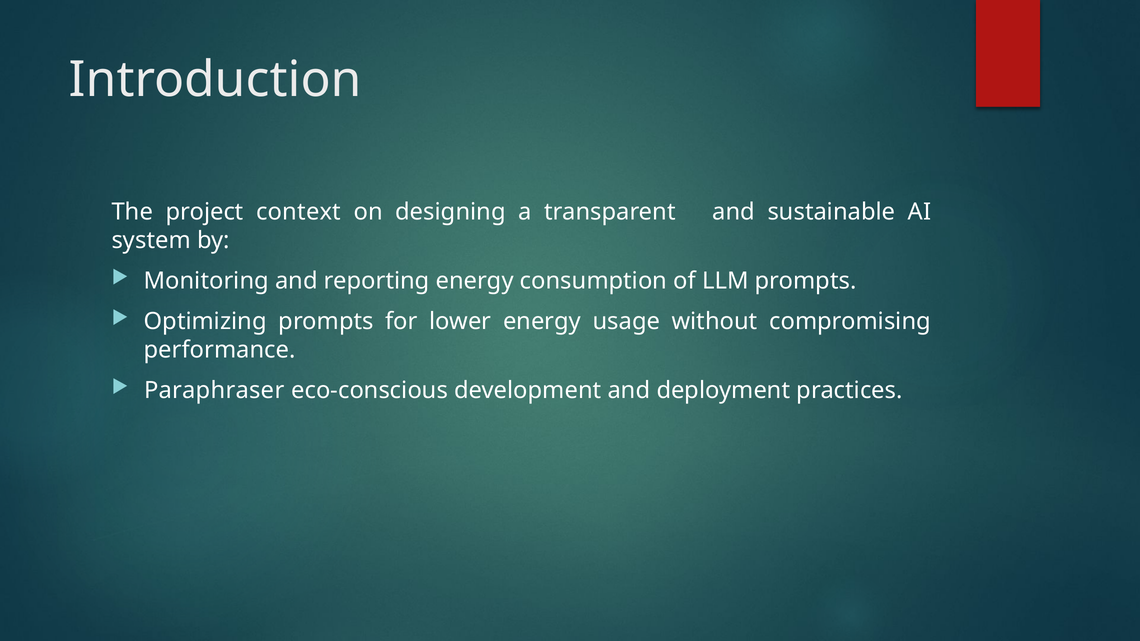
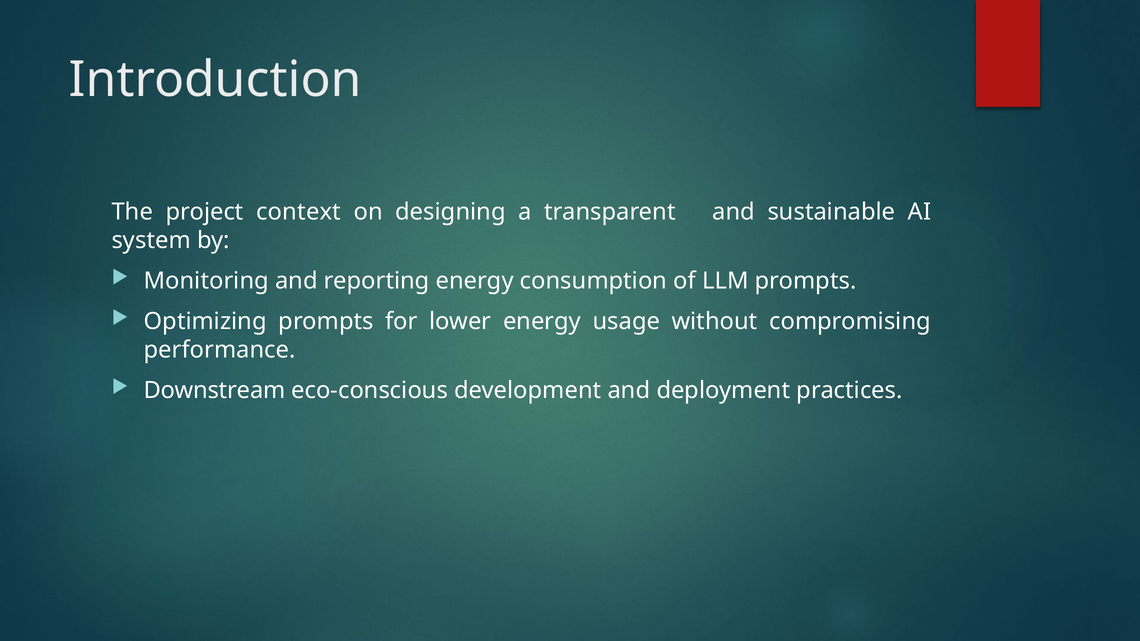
Paraphraser: Paraphraser -> Downstream (214, 390)
